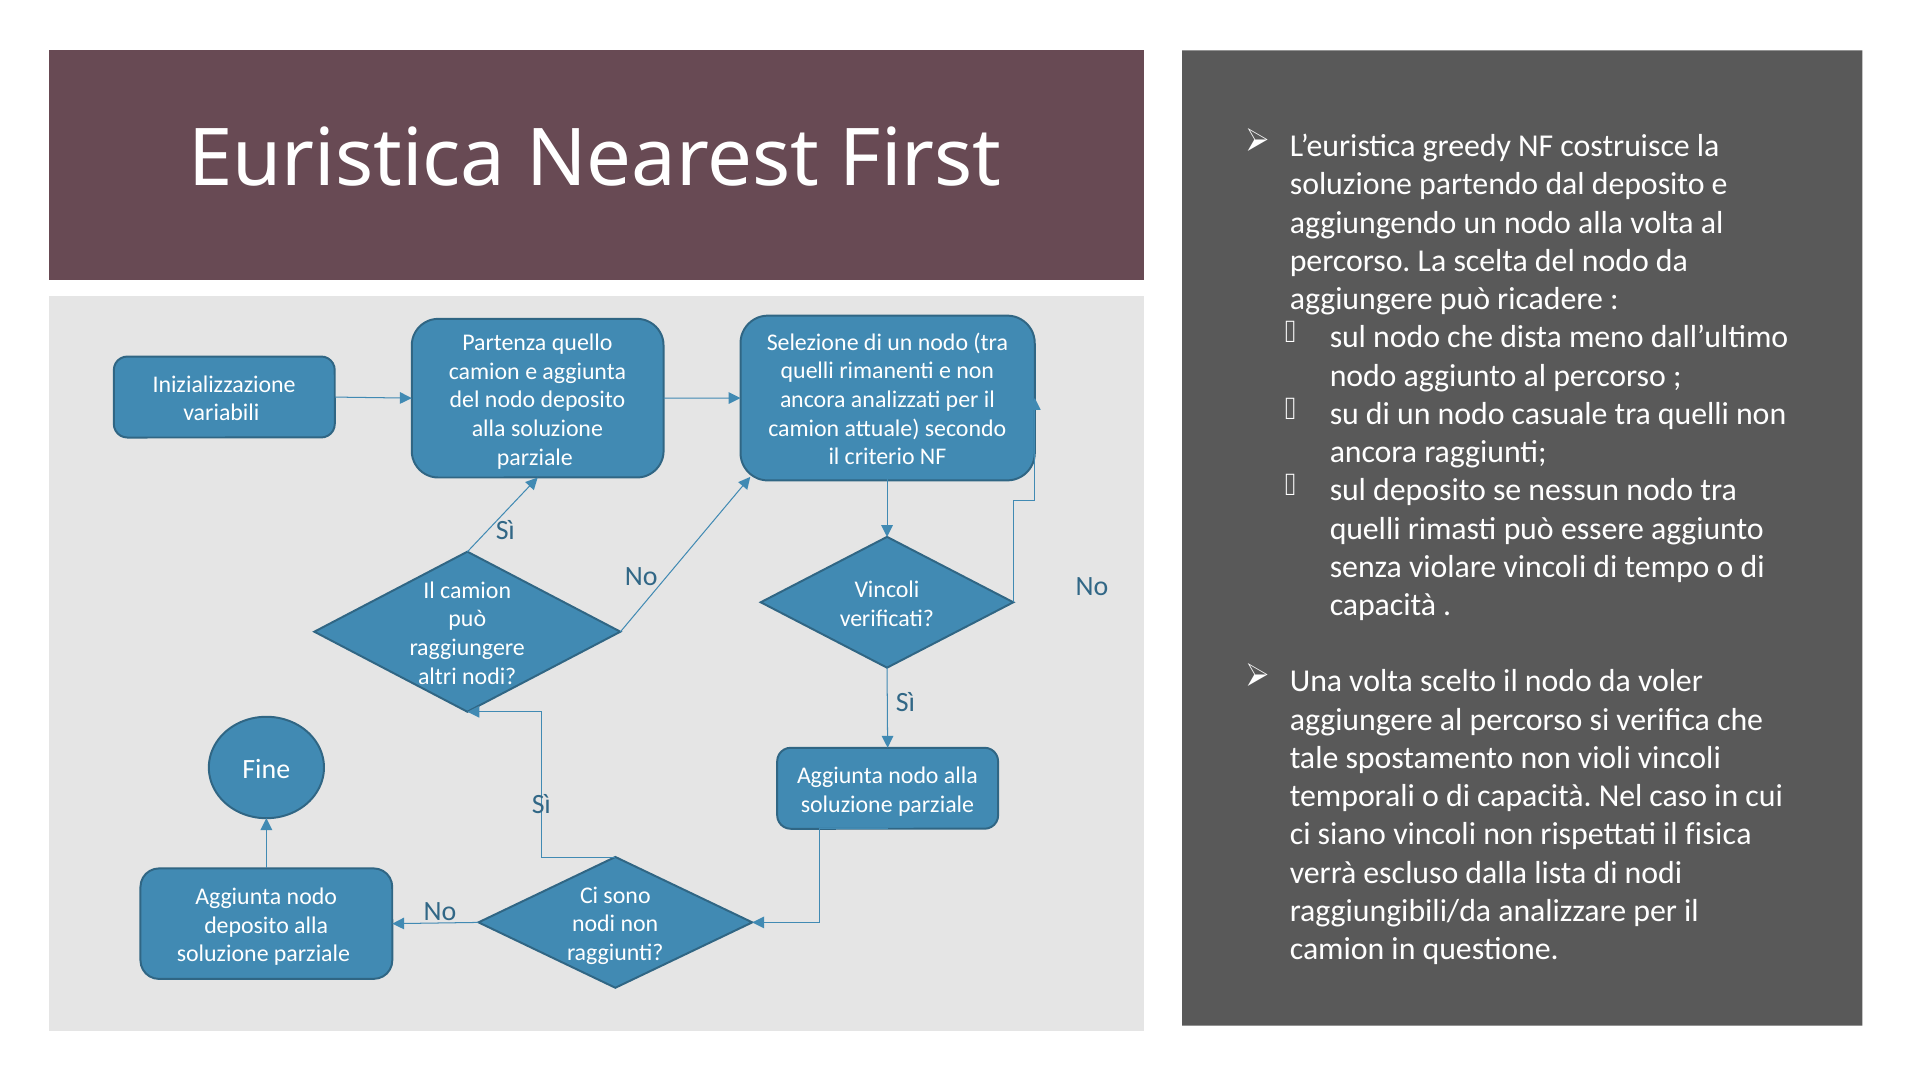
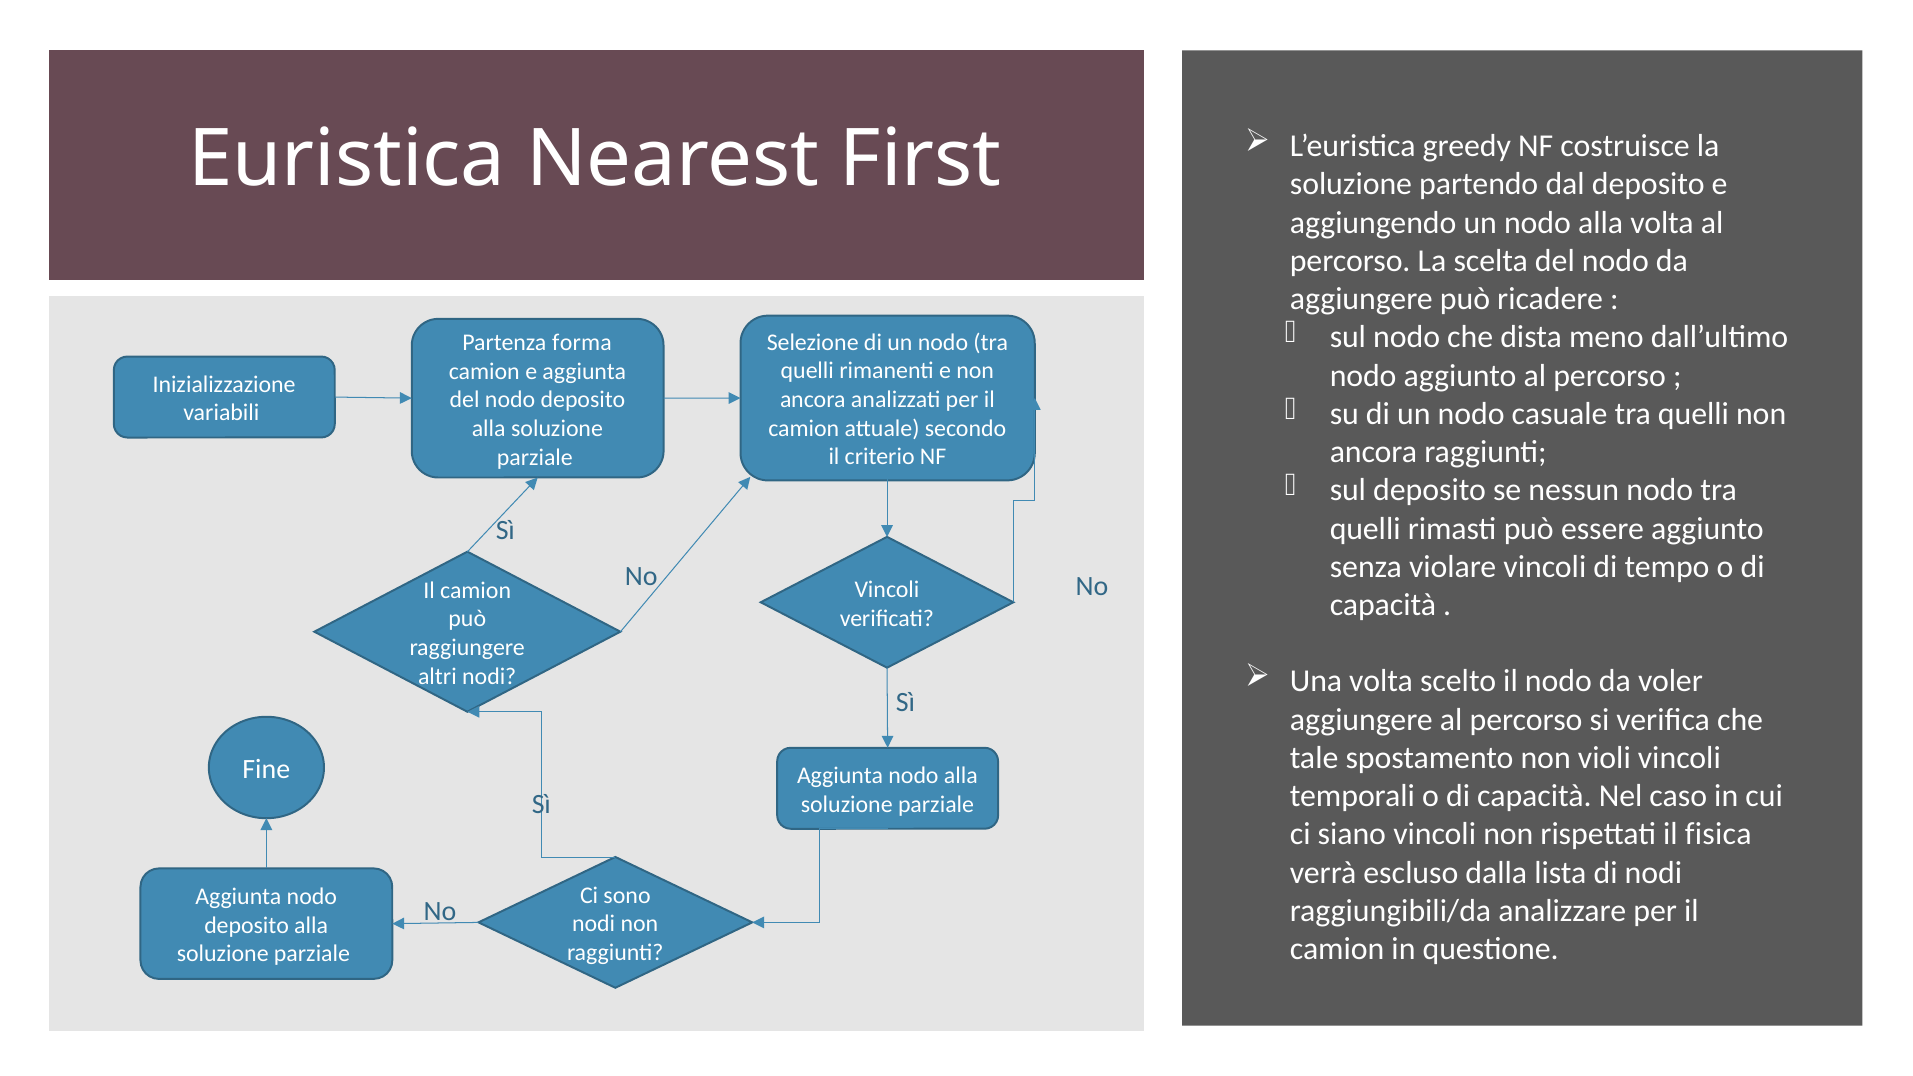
quello: quello -> forma (582, 342)
